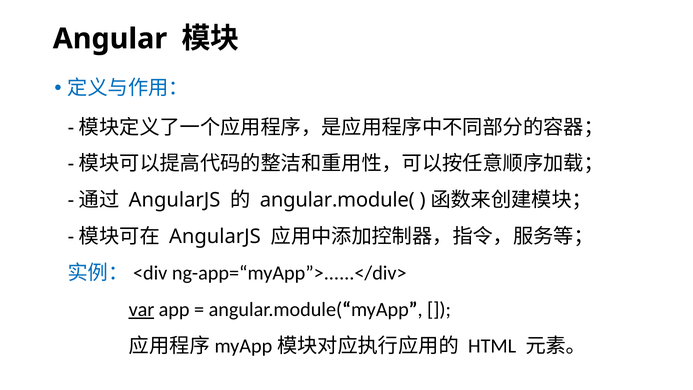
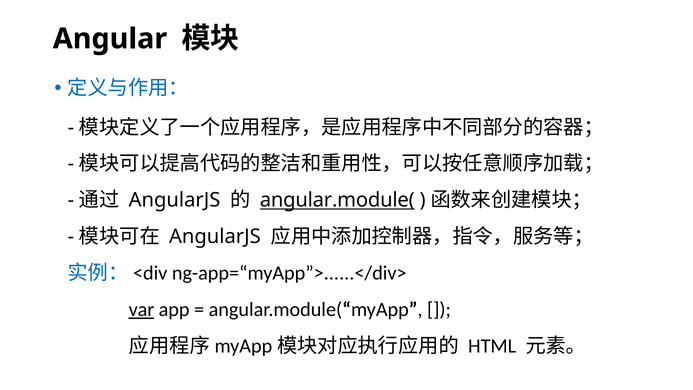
angular.module( underline: none -> present (337, 200)
